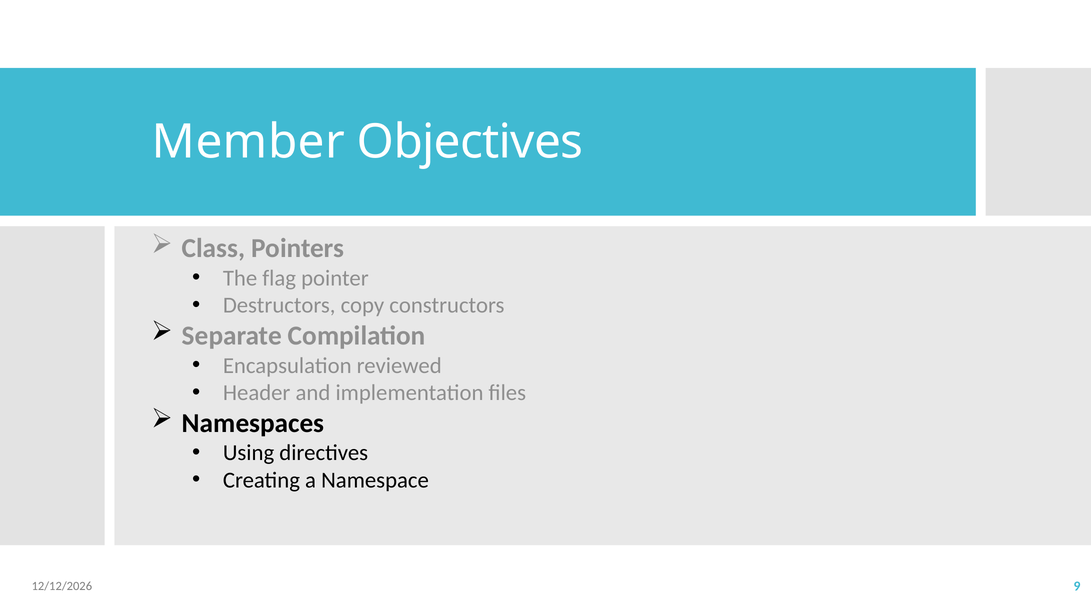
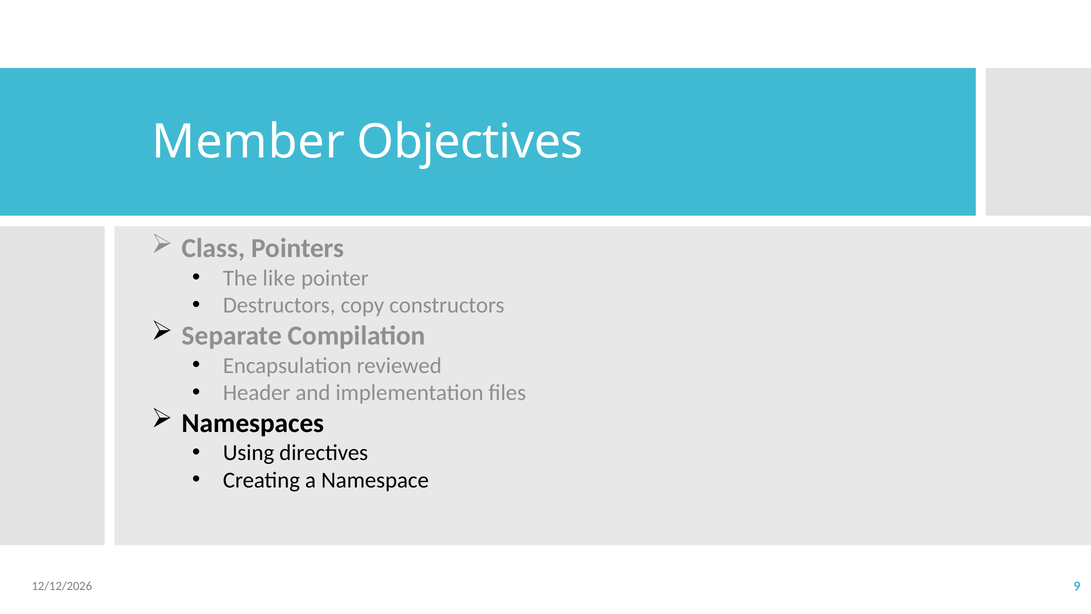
flag: flag -> like (279, 278)
